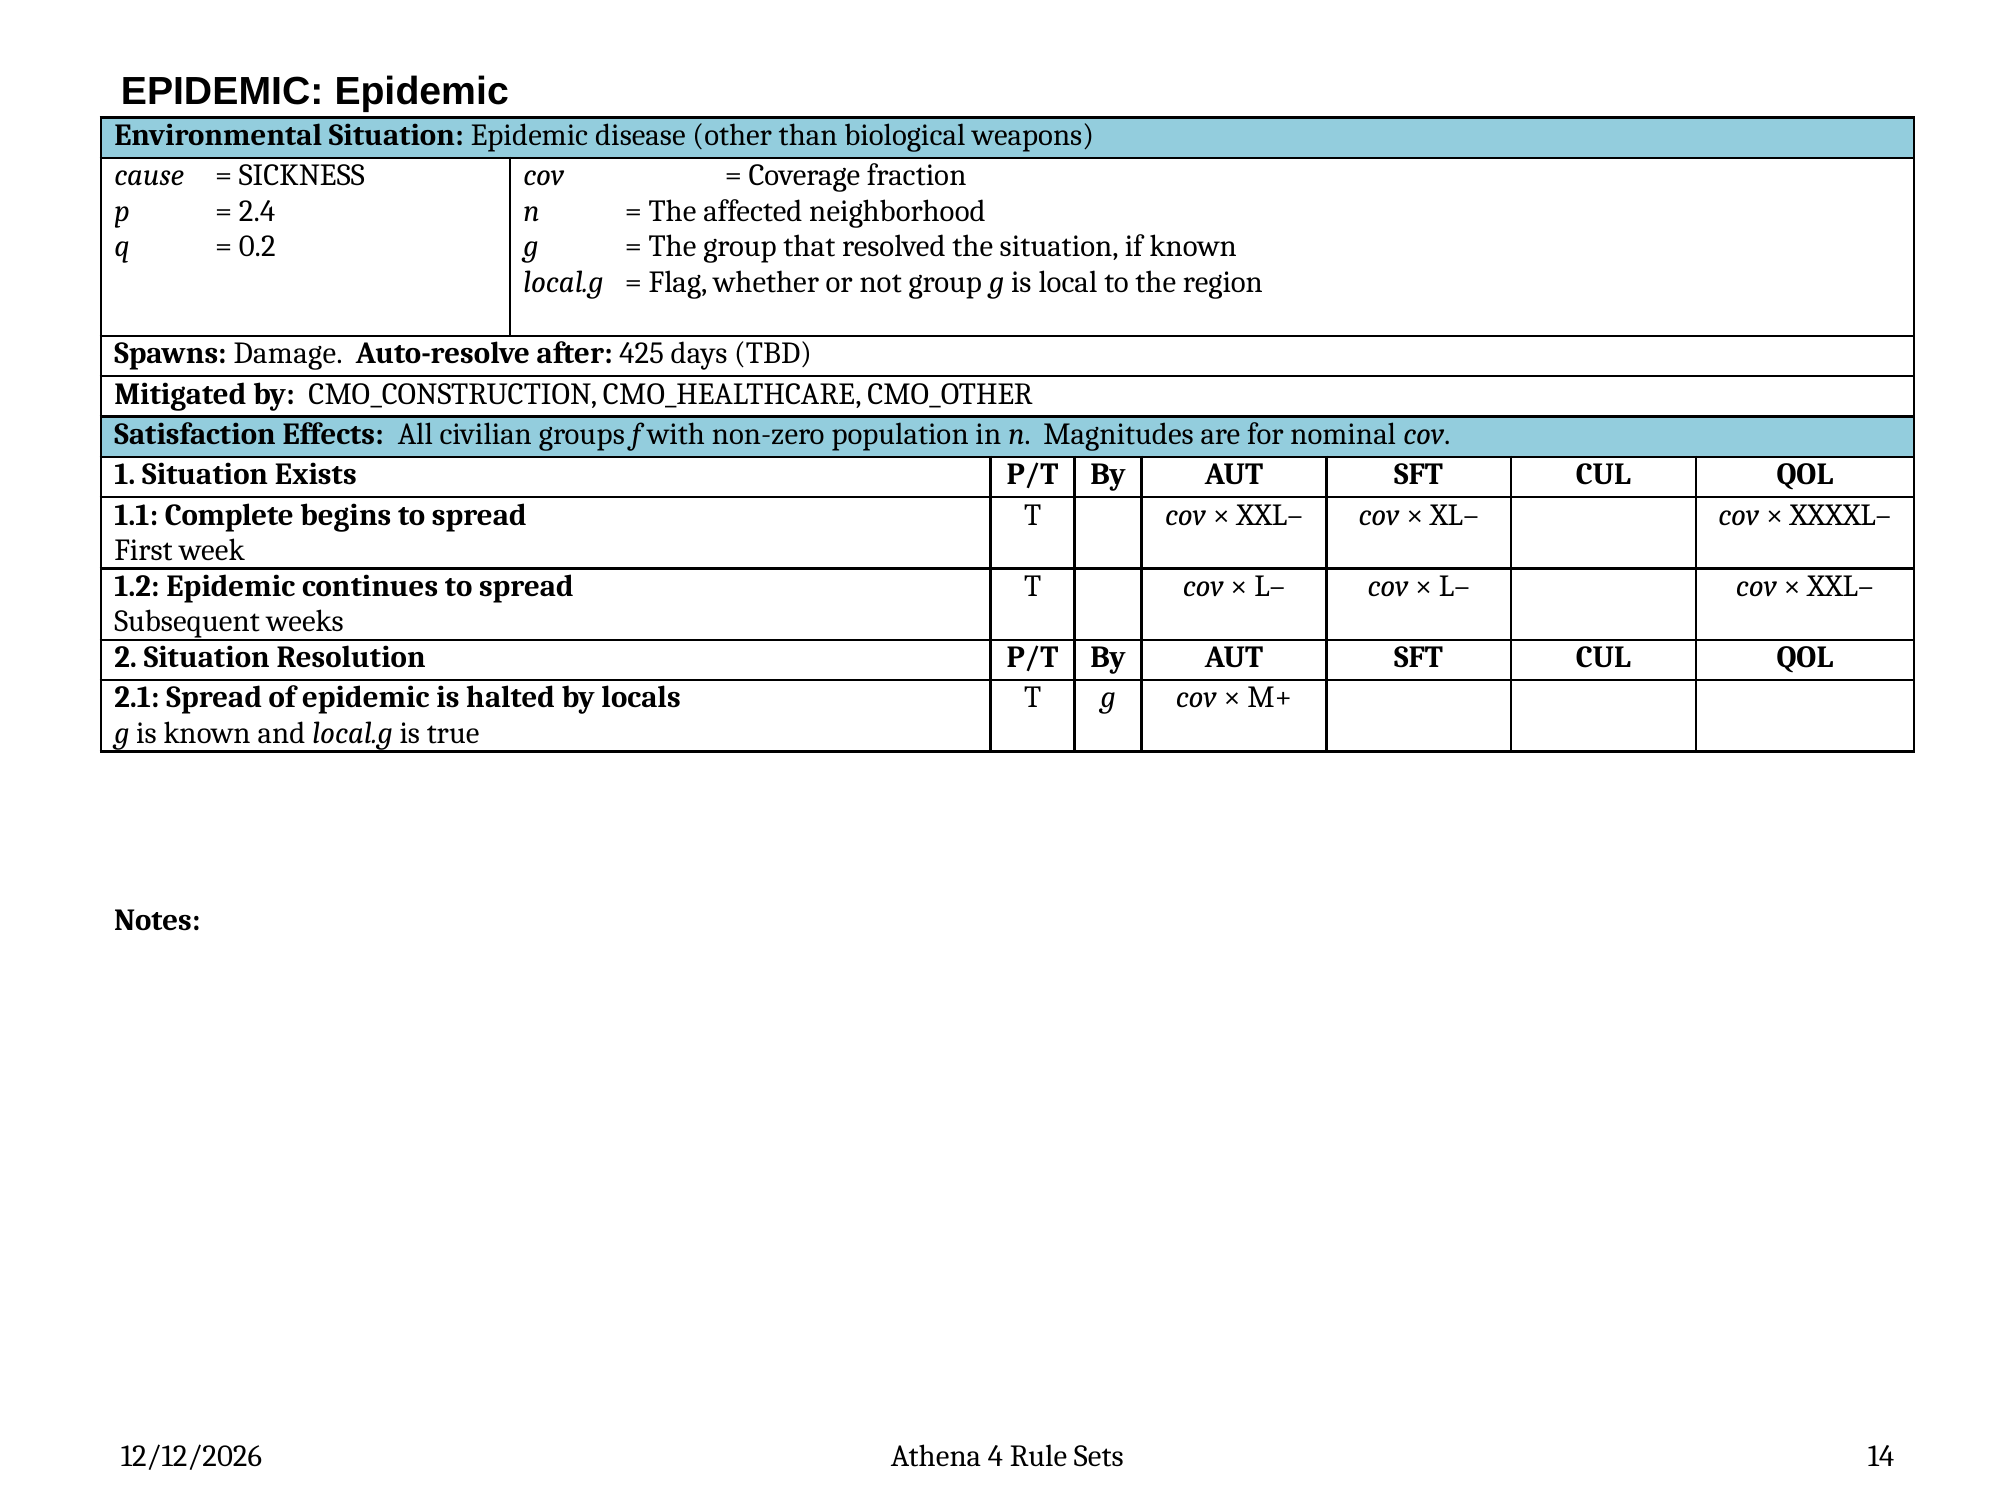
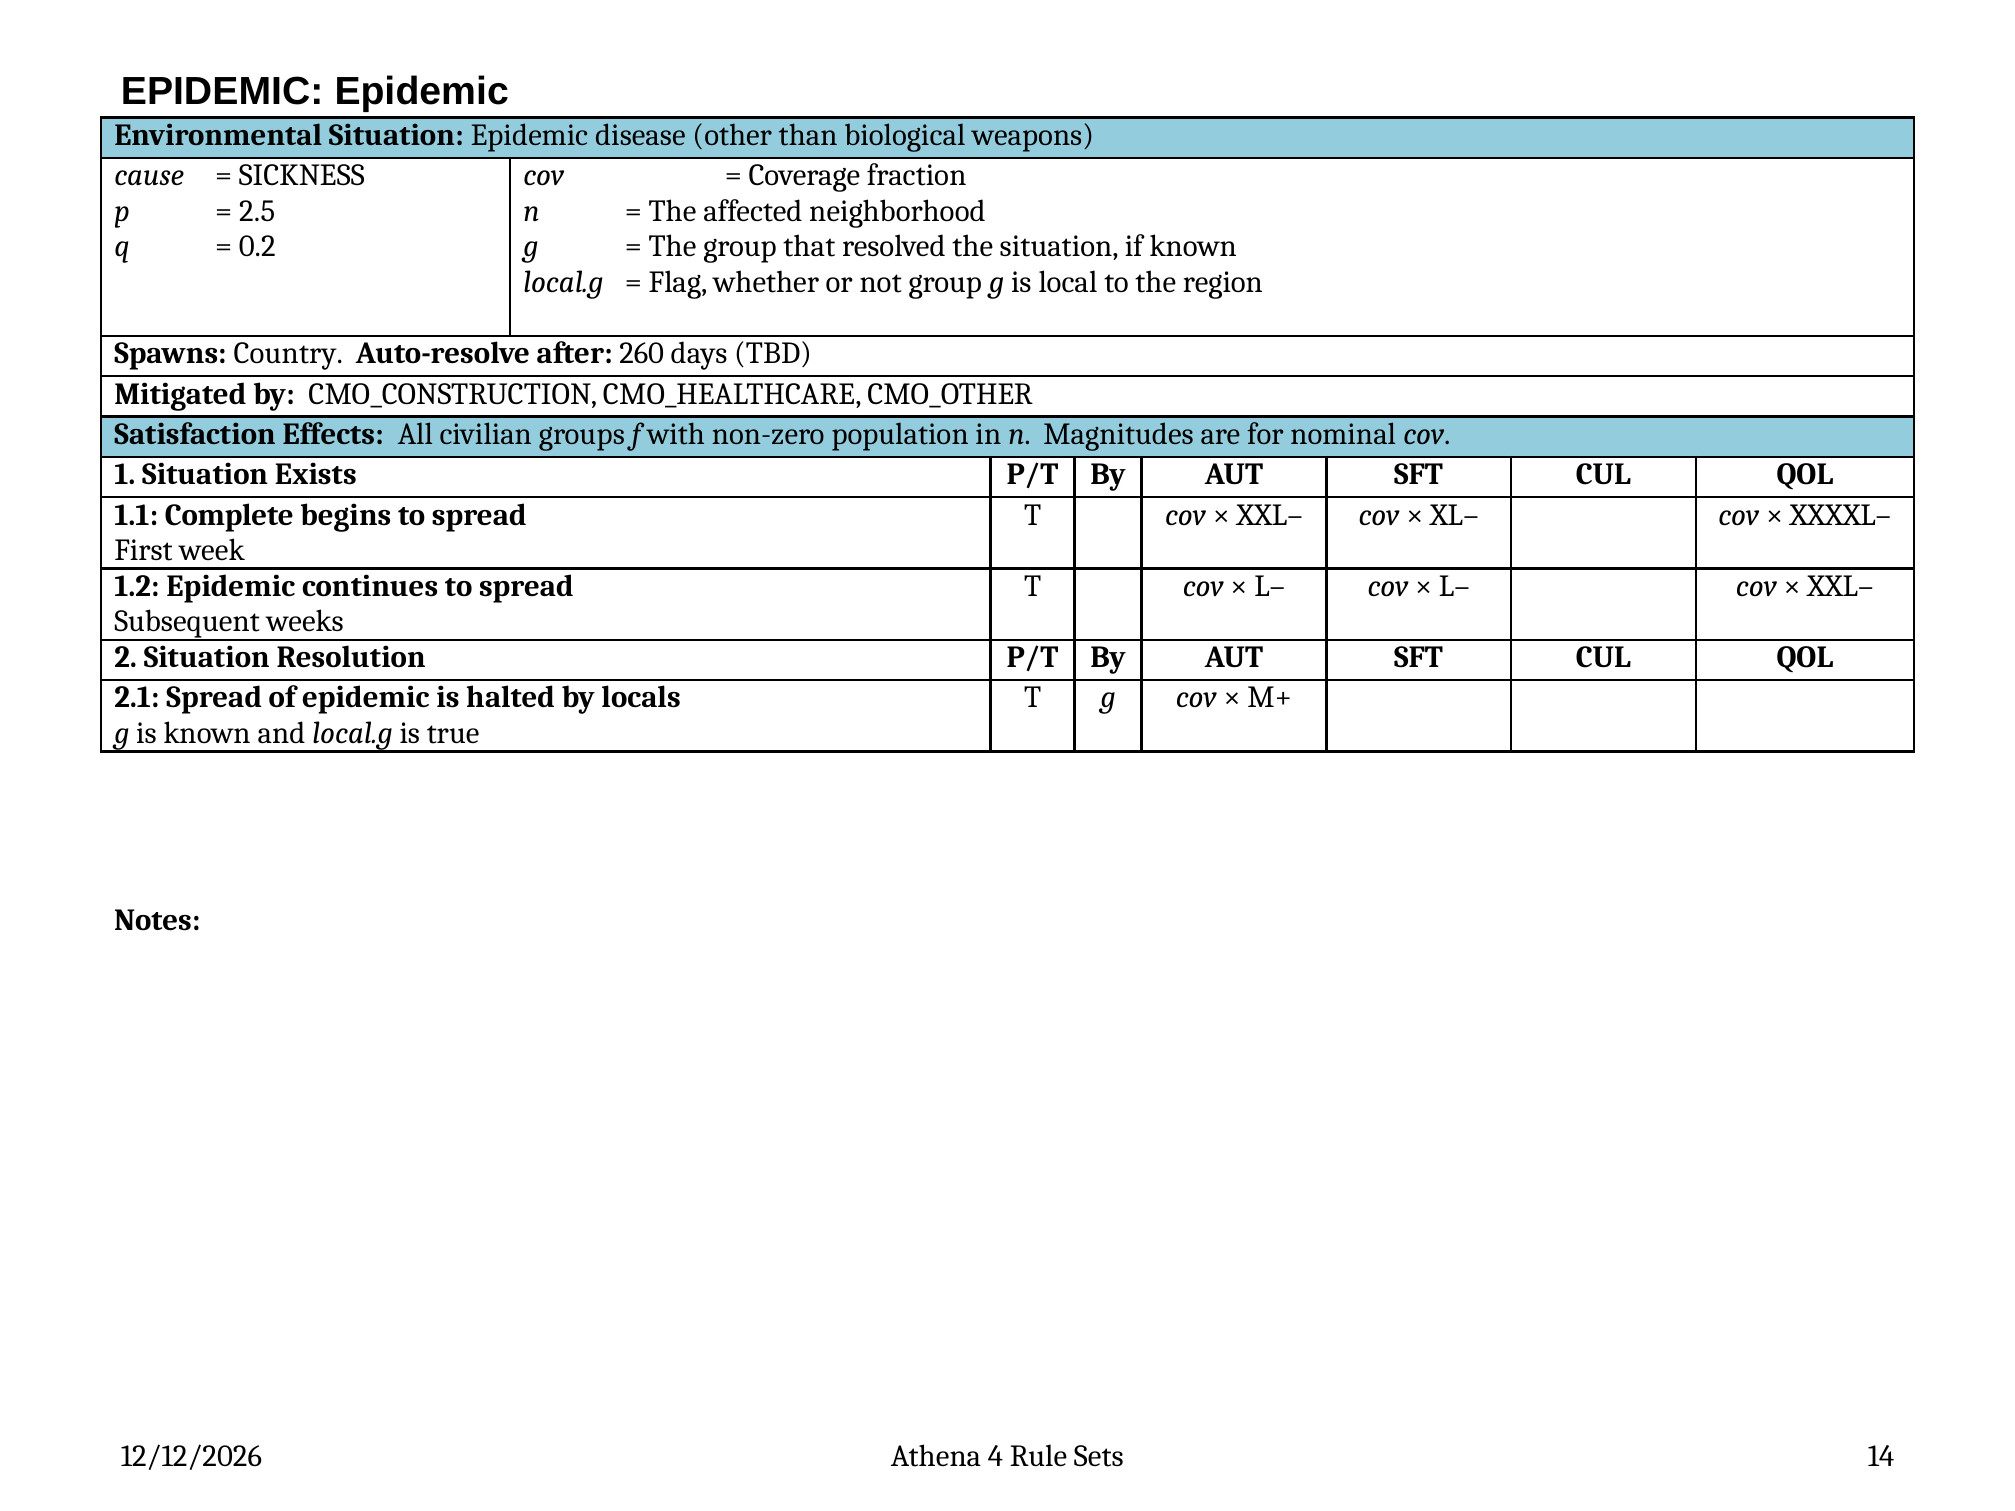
2.4: 2.4 -> 2.5 (257, 211)
Damage: Damage -> Country (288, 354)
425: 425 -> 260 (642, 354)
